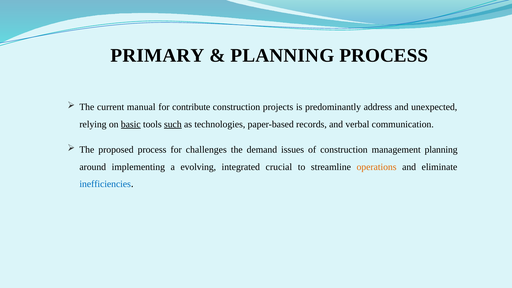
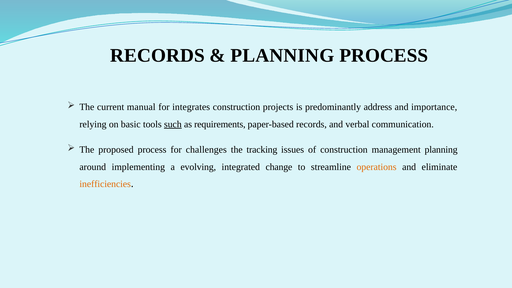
PRIMARY: PRIMARY -> RECORDS (158, 56)
contribute: contribute -> integrates (191, 107)
unexpected: unexpected -> importance (434, 107)
basic underline: present -> none (131, 124)
technologies: technologies -> requirements (220, 124)
demand: demand -> tracking (262, 150)
crucial: crucial -> change (279, 167)
inefficiencies colour: blue -> orange (105, 184)
